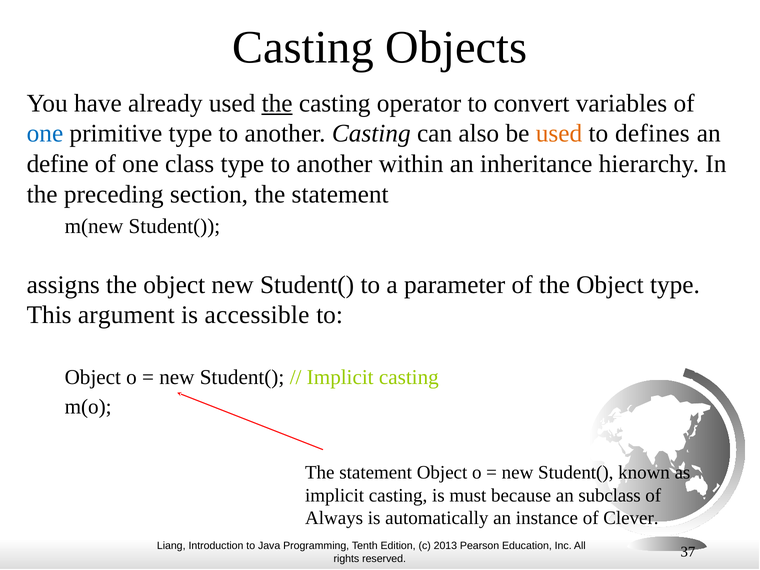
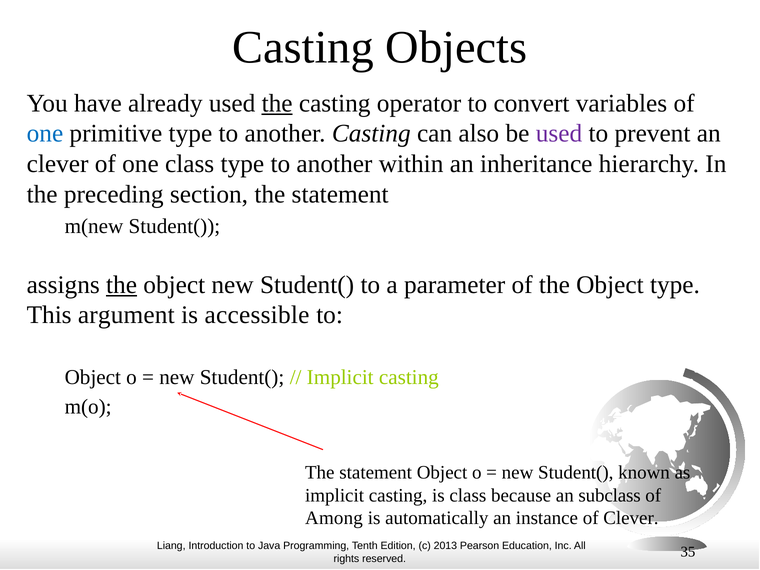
used colour: orange -> purple (559, 134)
defines: defines -> prevent (652, 134)
define: define -> clever (58, 164)
the underline: none -> present (122, 285)
is must: must -> class (468, 495)
Always: Always -> Among (334, 518)
37: 37 -> 35 (688, 552)
